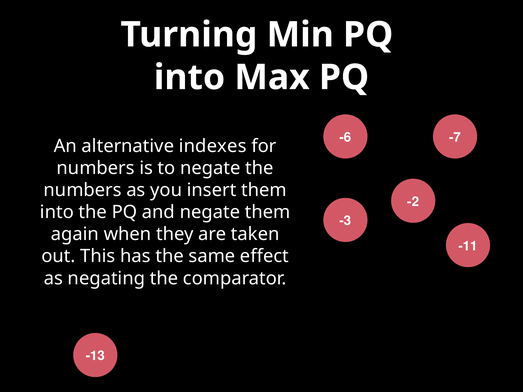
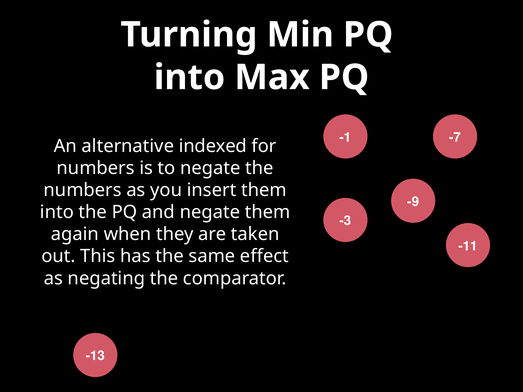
-6: -6 -> -1 (345, 137)
indexes: indexes -> indexed (213, 146)
-2: -2 -> -9 (413, 202)
